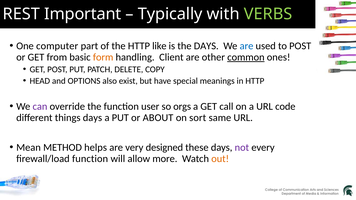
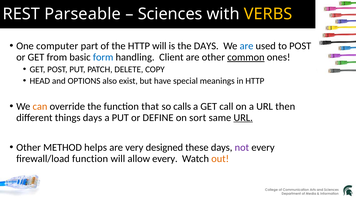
Important: Important -> Parseable (83, 14)
Typically: Typically -> Sciences (170, 14)
VERBS colour: light green -> yellow (268, 14)
HTTP like: like -> will (159, 46)
form colour: orange -> blue (103, 57)
can colour: purple -> orange (40, 107)
user: user -> that (150, 107)
orgs: orgs -> calls (182, 107)
code: code -> then (285, 107)
ABOUT: ABOUT -> DEFINE (158, 118)
URL underline: none -> present (243, 118)
Mean: Mean -> Other (29, 148)
allow more: more -> every (165, 159)
